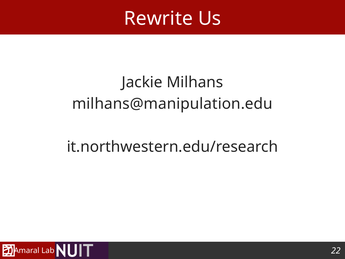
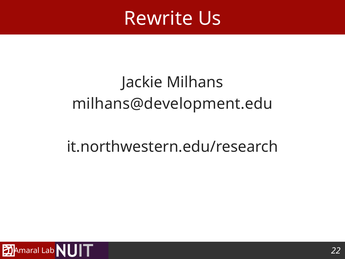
milhans@manipulation.edu: milhans@manipulation.edu -> milhans@development.edu (172, 104)
